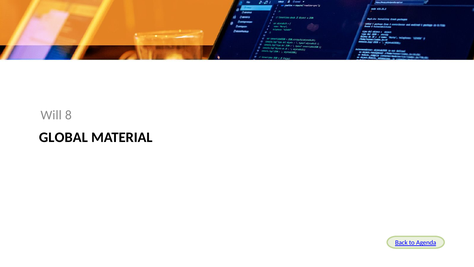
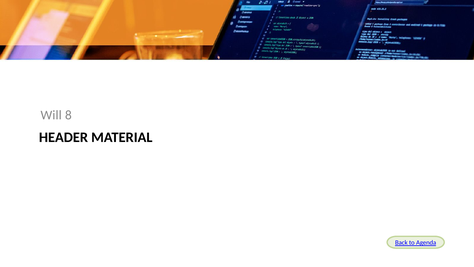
GLOBAL: GLOBAL -> HEADER (63, 137)
